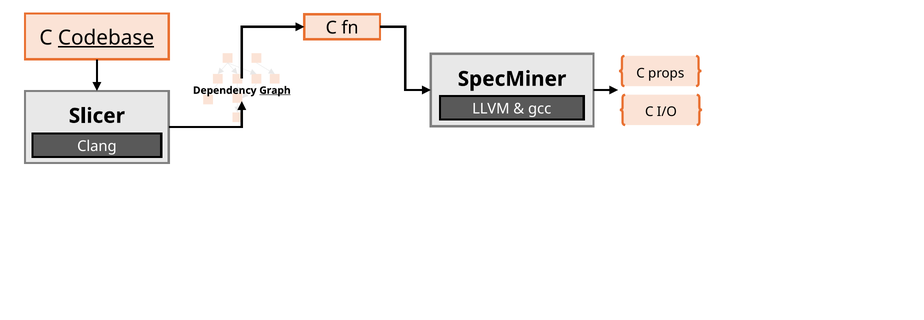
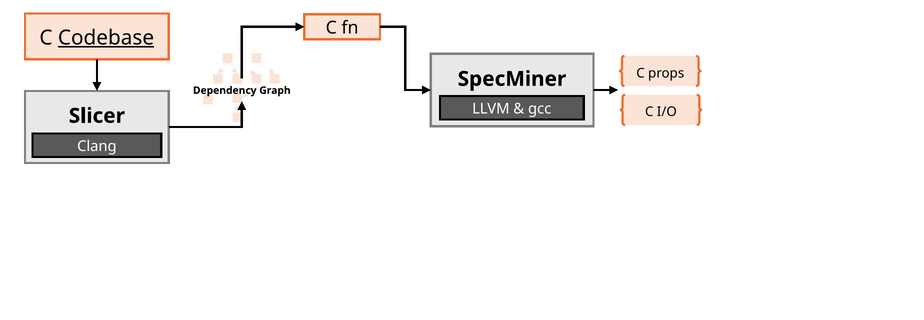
Graph underline: present -> none (275, 90)
